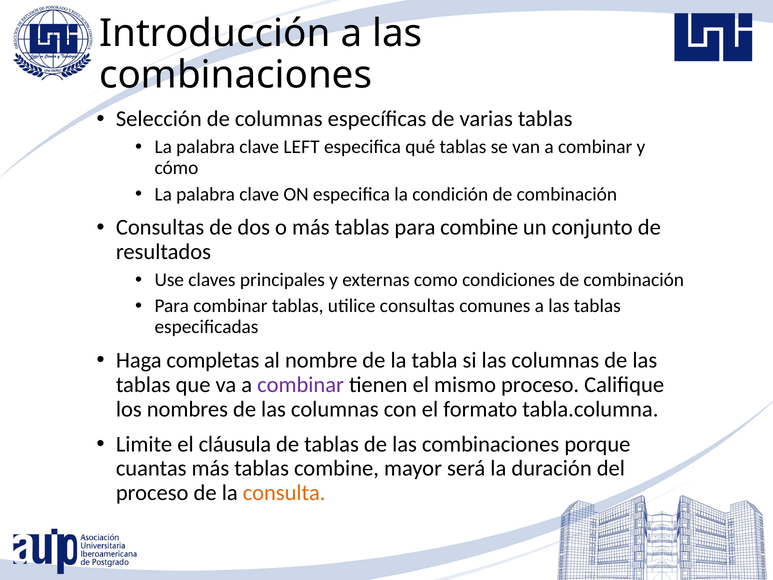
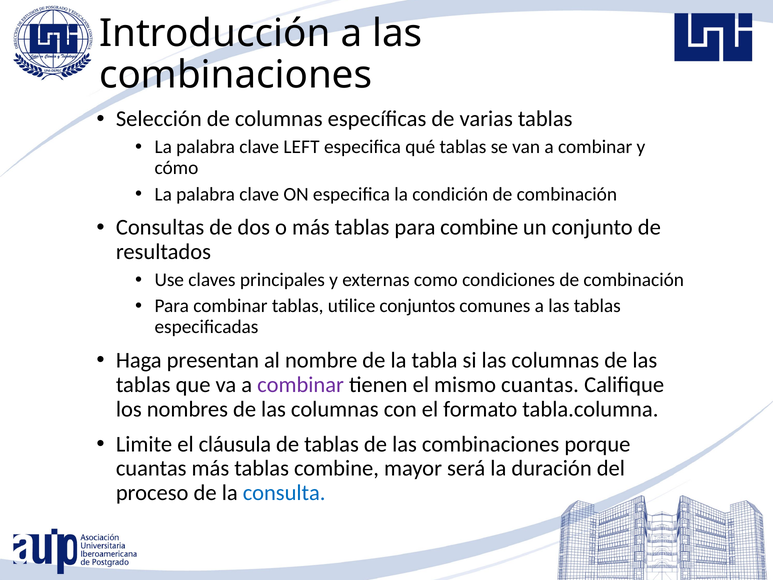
utilice consultas: consultas -> conjuntos (417, 306)
completas: completas -> presentan (213, 360)
mismo proceso: proceso -> cuantas (540, 385)
consulta colour: orange -> blue (284, 493)
